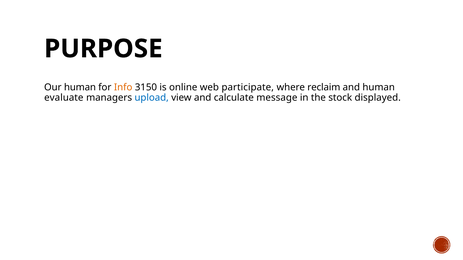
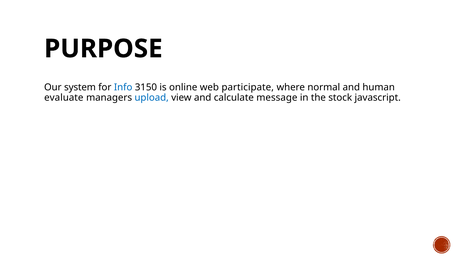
Our human: human -> system (80, 87)
Info colour: orange -> blue (123, 87)
reclaim: reclaim -> normal (324, 87)
displayed: displayed -> javascript (378, 98)
